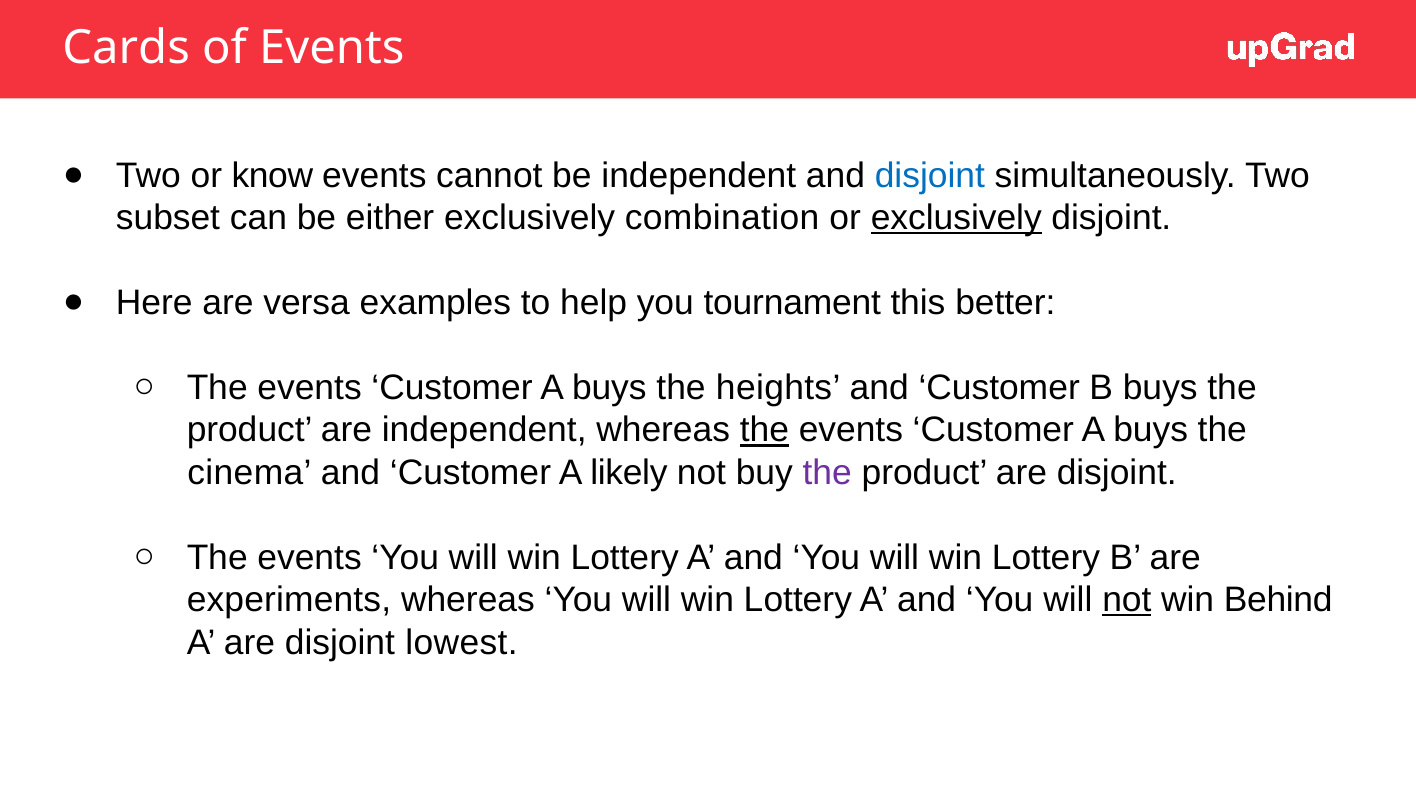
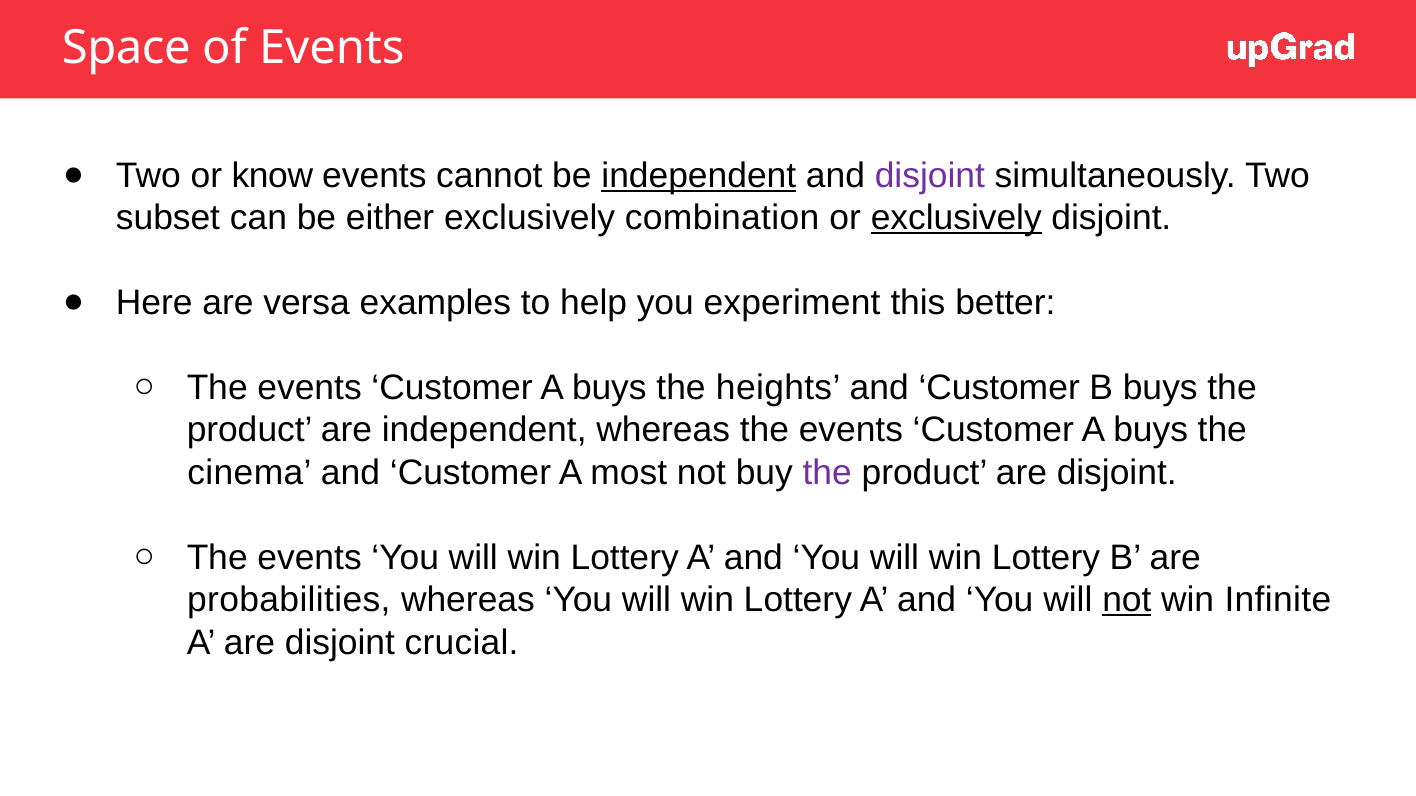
Cards: Cards -> Space (126, 48)
independent underline: none -> present (699, 176)
disjoint colour: blue -> purple (930, 176)
tournament: tournament -> experiment (792, 303)
the underline: present -> none (764, 431)
likely: likely -> most (629, 473)
experiments: experiments -> probabilities (289, 600)
Behind: Behind -> Infinite (1278, 600)
lowest: lowest -> crucial (462, 643)
